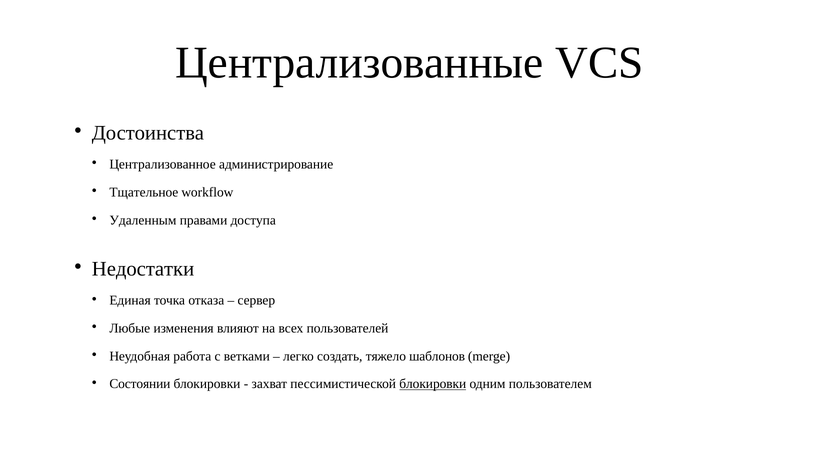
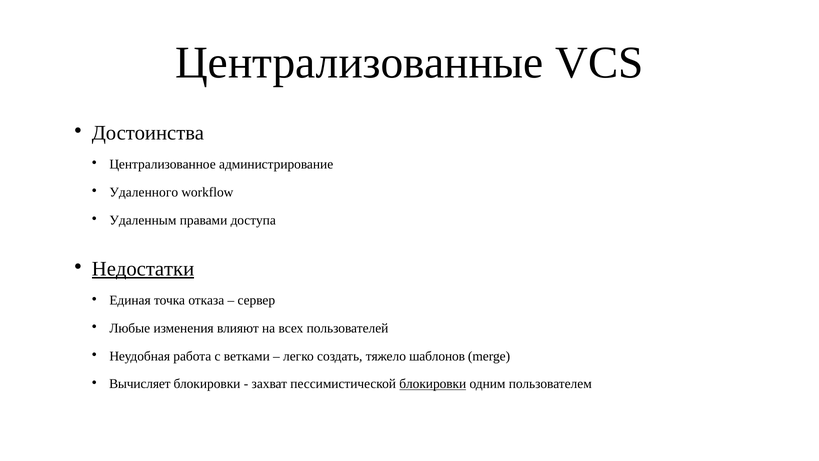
Тщательное: Тщательное -> Удаленного (144, 192)
Недостатки underline: none -> present (143, 269)
Состоянии: Состоянии -> Вычисляет (140, 384)
